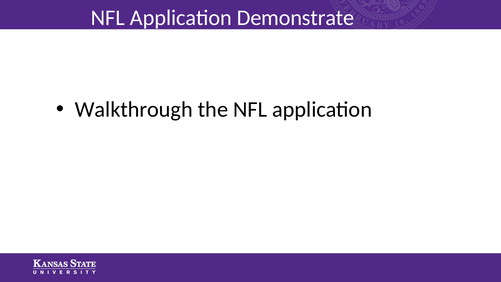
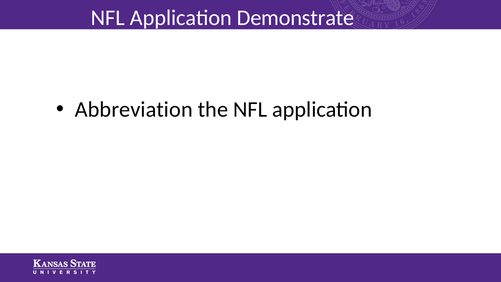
Walkthrough: Walkthrough -> Abbreviation (134, 109)
